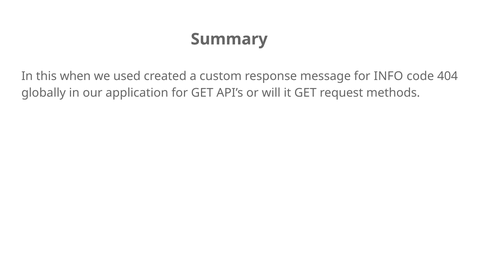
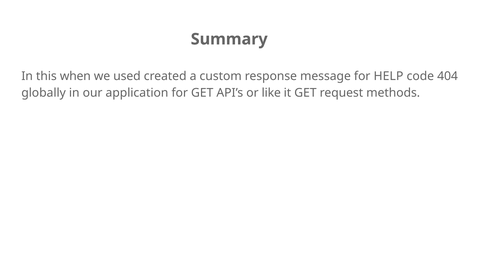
INFO: INFO -> HELP (388, 76)
will: will -> like (271, 93)
